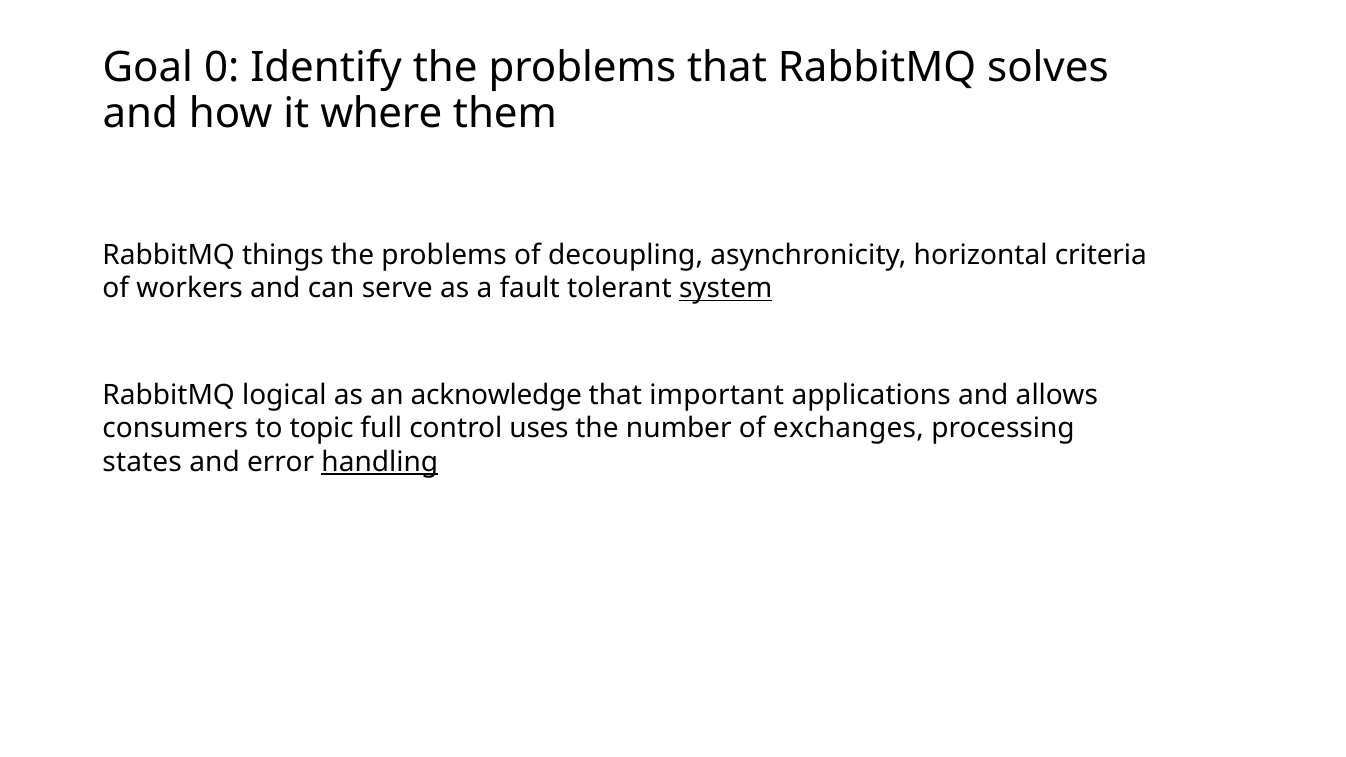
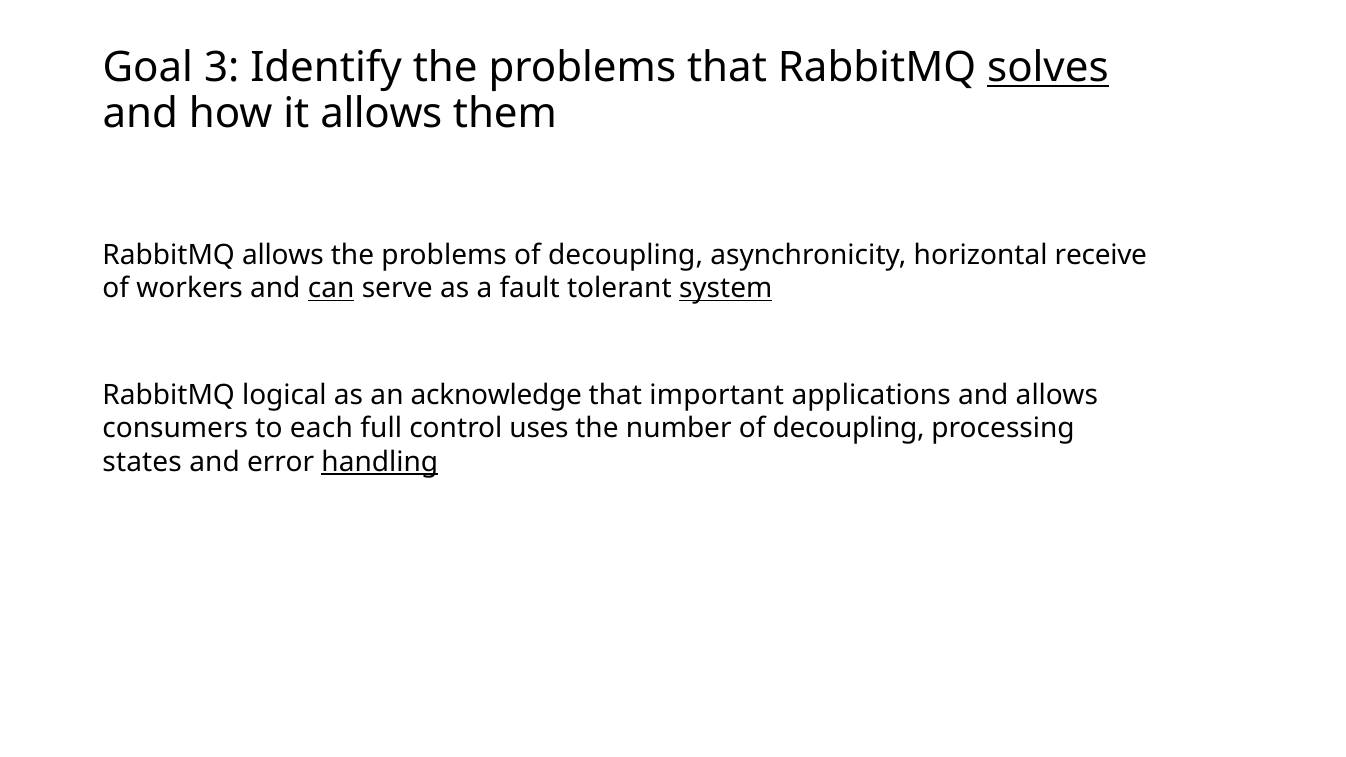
0: 0 -> 3 (222, 68)
solves underline: none -> present (1048, 68)
it where: where -> allows (381, 113)
RabbitMQ things: things -> allows (283, 255)
criteria: criteria -> receive (1101, 255)
can underline: none -> present (331, 288)
topic: topic -> each (321, 429)
number of exchanges: exchanges -> decoupling (849, 429)
